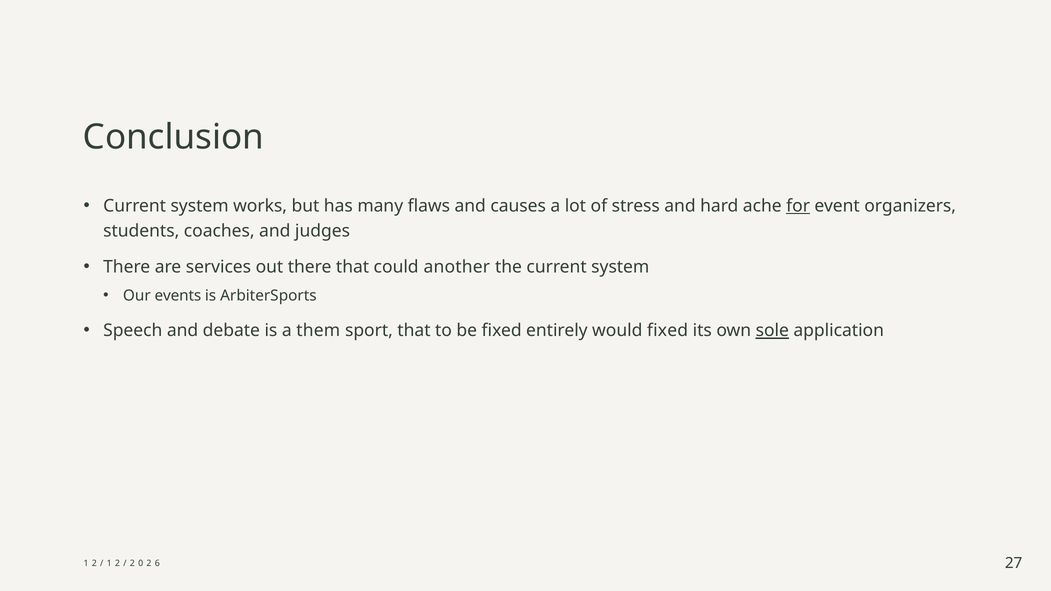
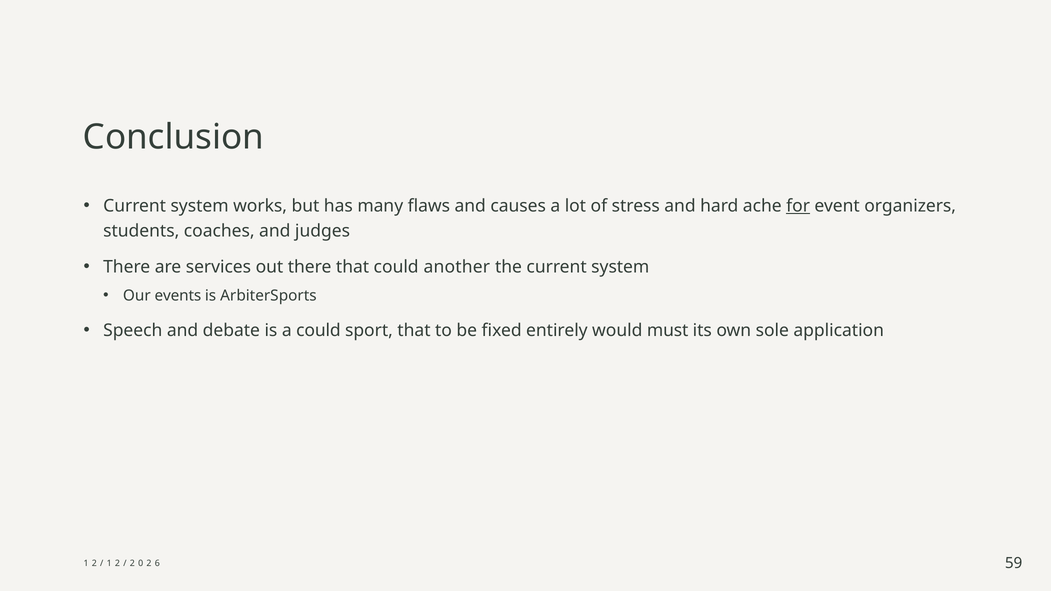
a them: them -> could (318, 331)
would fixed: fixed -> must (668, 331)
sole underline: present -> none (772, 331)
27: 27 -> 59 (1014, 563)
